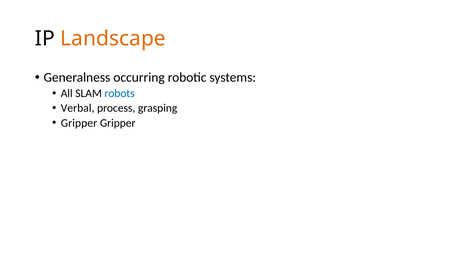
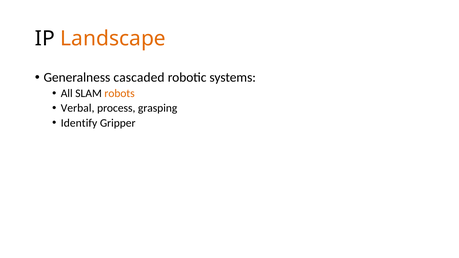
occurring: occurring -> cascaded (139, 78)
robots colour: blue -> orange (120, 93)
Gripper: Gripper -> Identify (79, 123)
